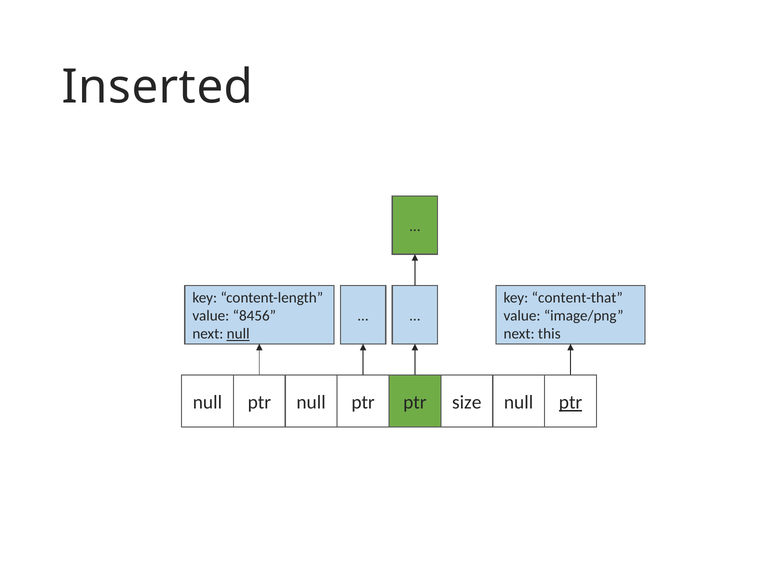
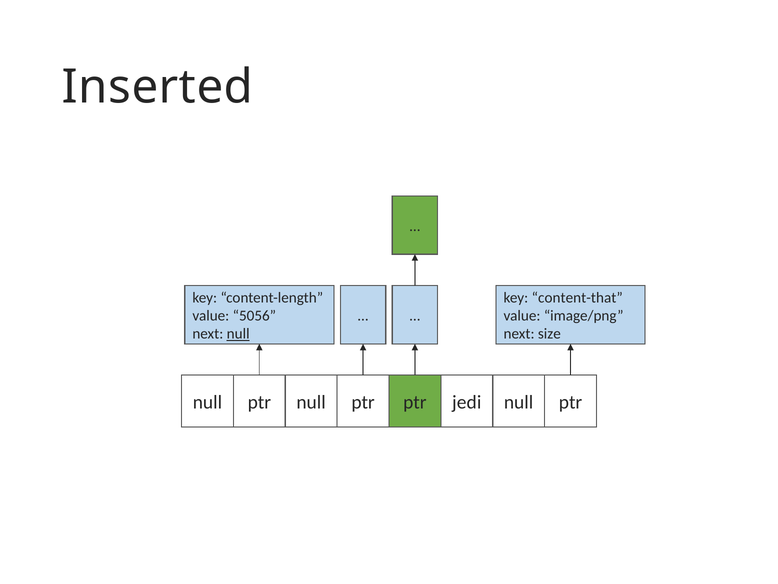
8456: 8456 -> 5056 (254, 315)
this: this -> size (549, 334)
size: size -> jedi (467, 402)
ptr underline: present -> none (571, 402)
